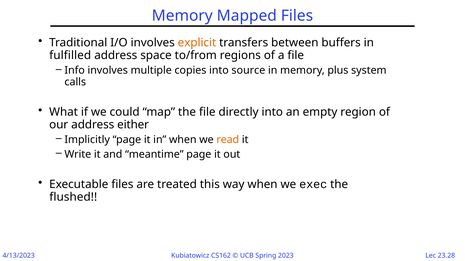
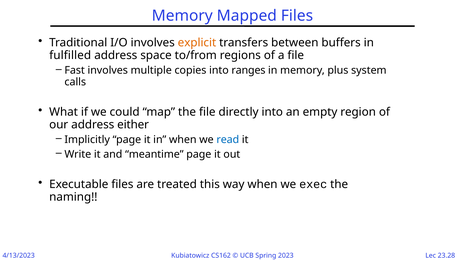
Info: Info -> Fast (75, 71)
source: source -> ranges (248, 71)
read colour: orange -> blue (228, 140)
flushed: flushed -> naming (73, 197)
